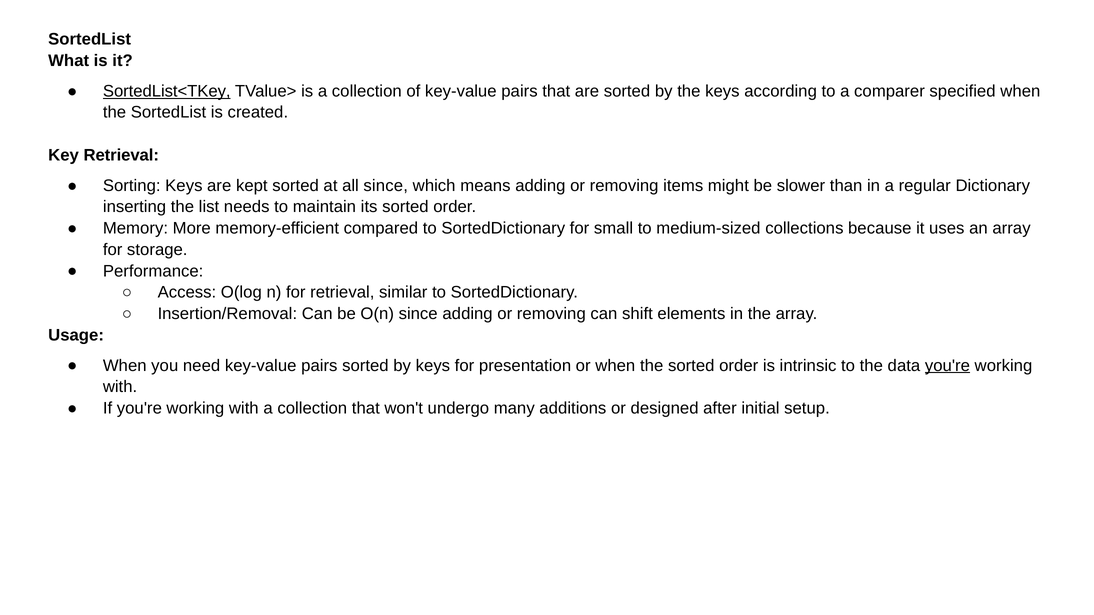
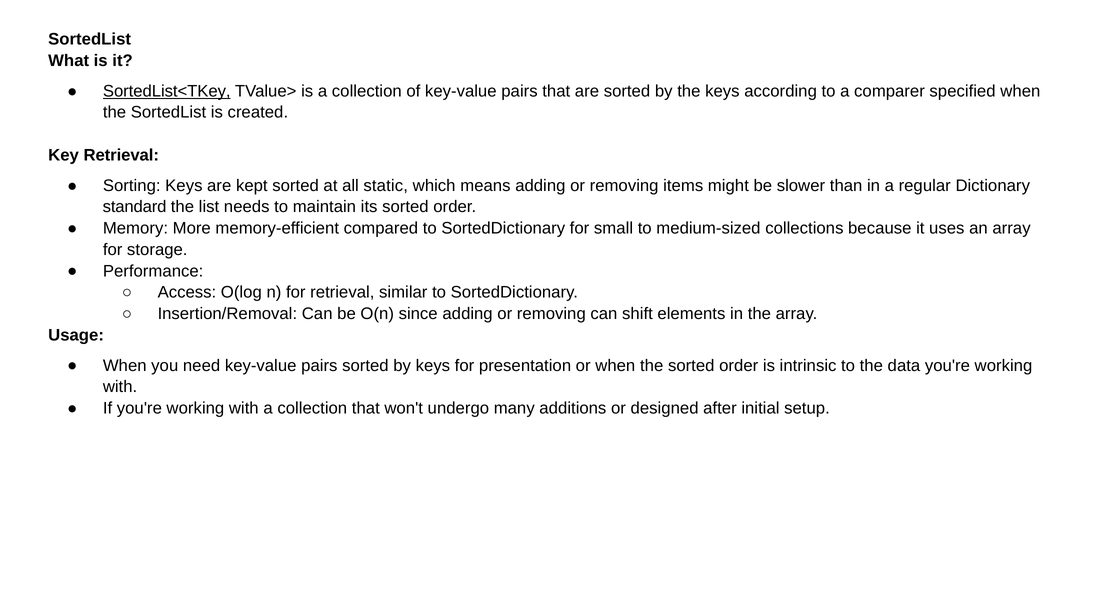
all since: since -> static (386, 186)
inserting: inserting -> standard (135, 207)
you're underline: present -> none (947, 366)
